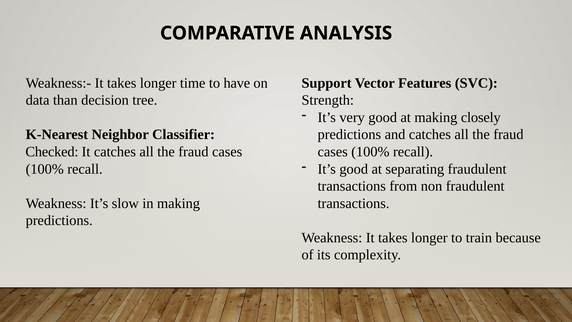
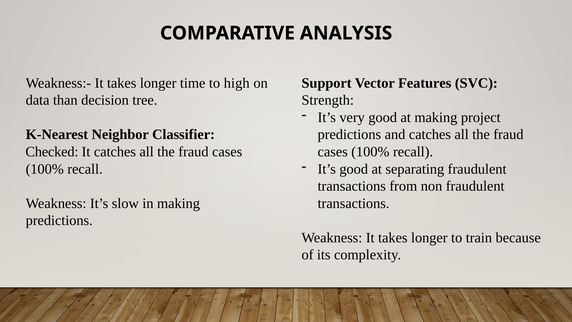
have: have -> high (237, 83)
closely: closely -> project (481, 117)
